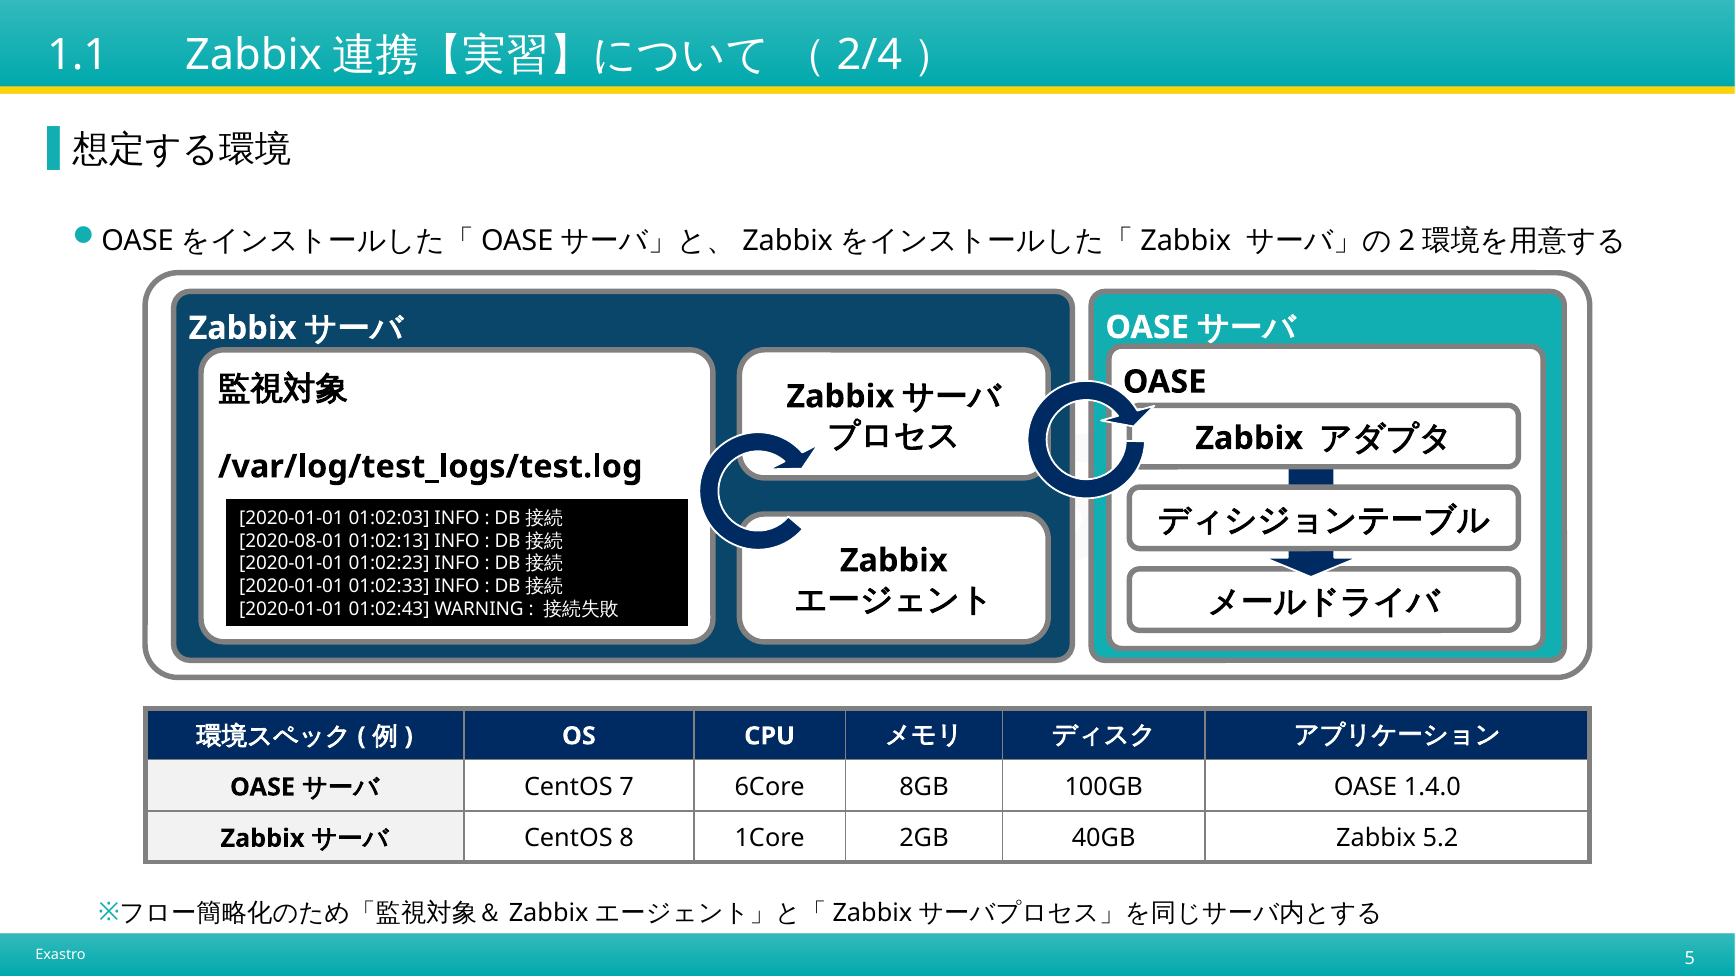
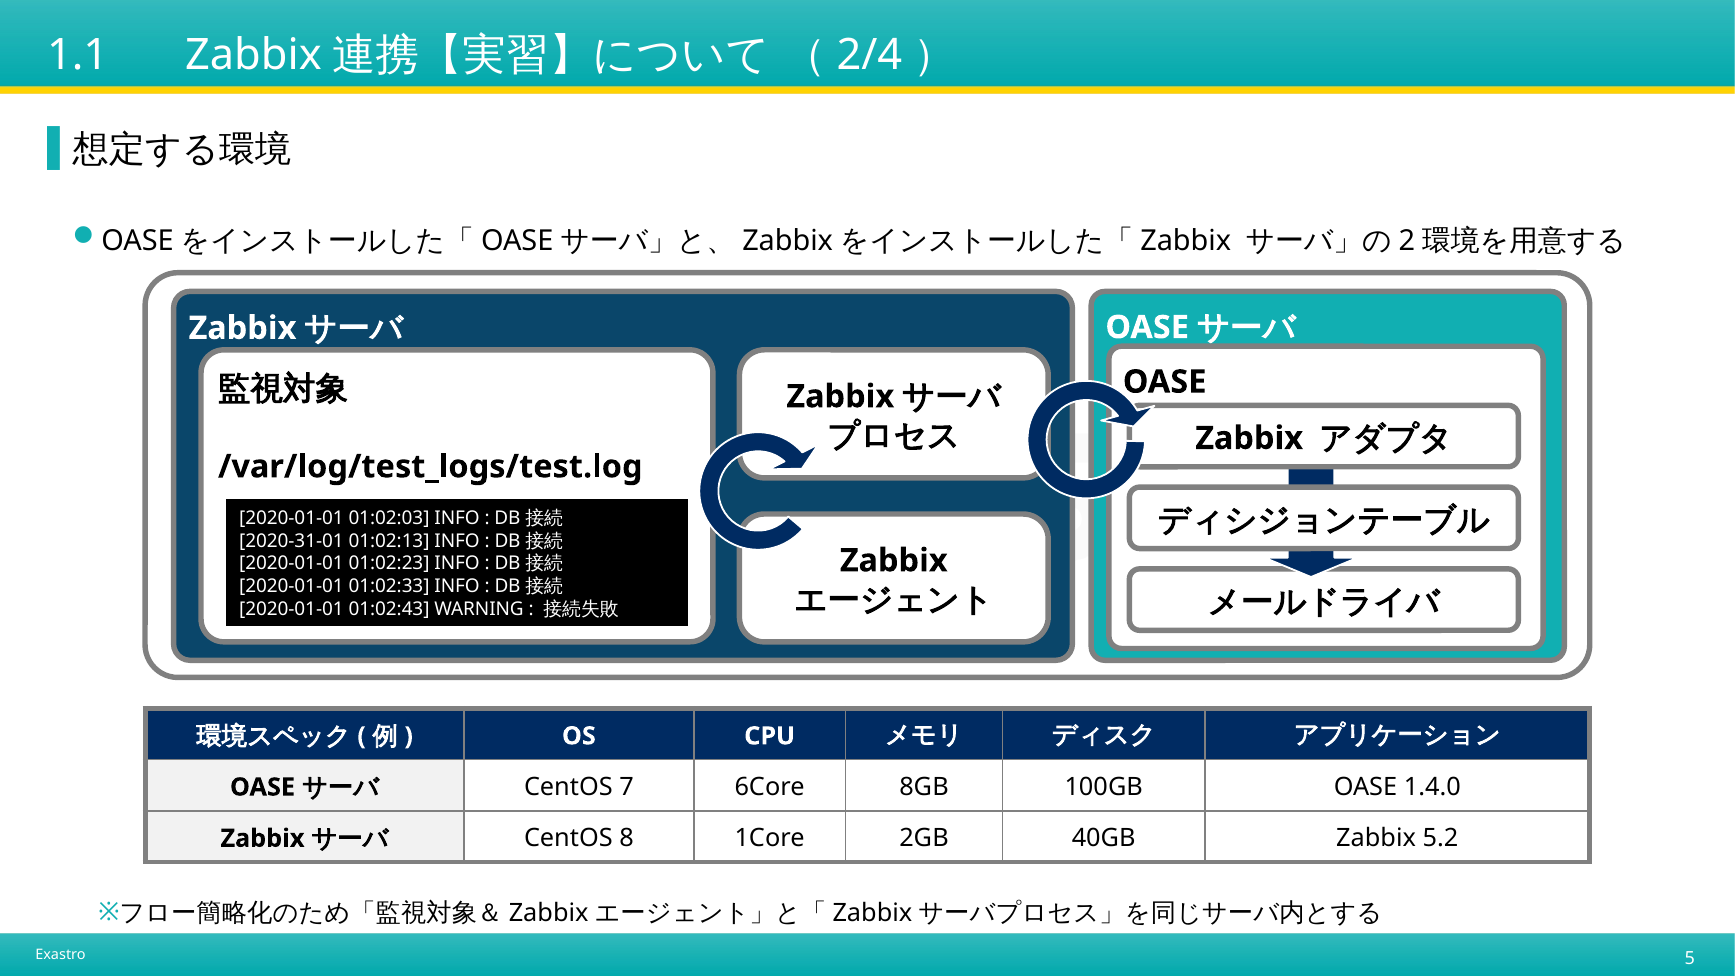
2020-08-01: 2020-08-01 -> 2020-31-01 (291, 541)
